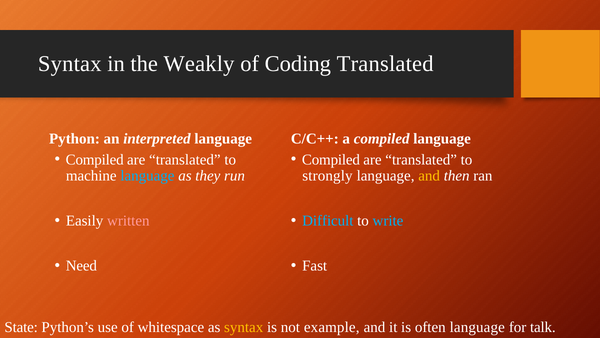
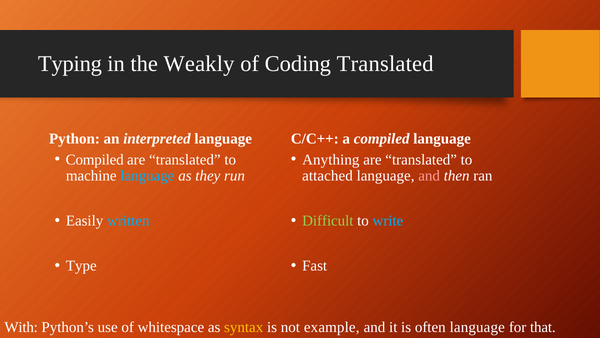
Syntax: Syntax -> Typing (70, 64)
Compiled: Compiled -> Anything (331, 159)
strongly: strongly -> attached (327, 176)
and colour: yellow -> pink (429, 176)
written colour: pink -> light blue (128, 220)
Difficult colour: light blue -> light green (328, 220)
Need: Need -> Type (81, 265)
State: State -> With (21, 327)
talk: talk -> that (543, 327)
